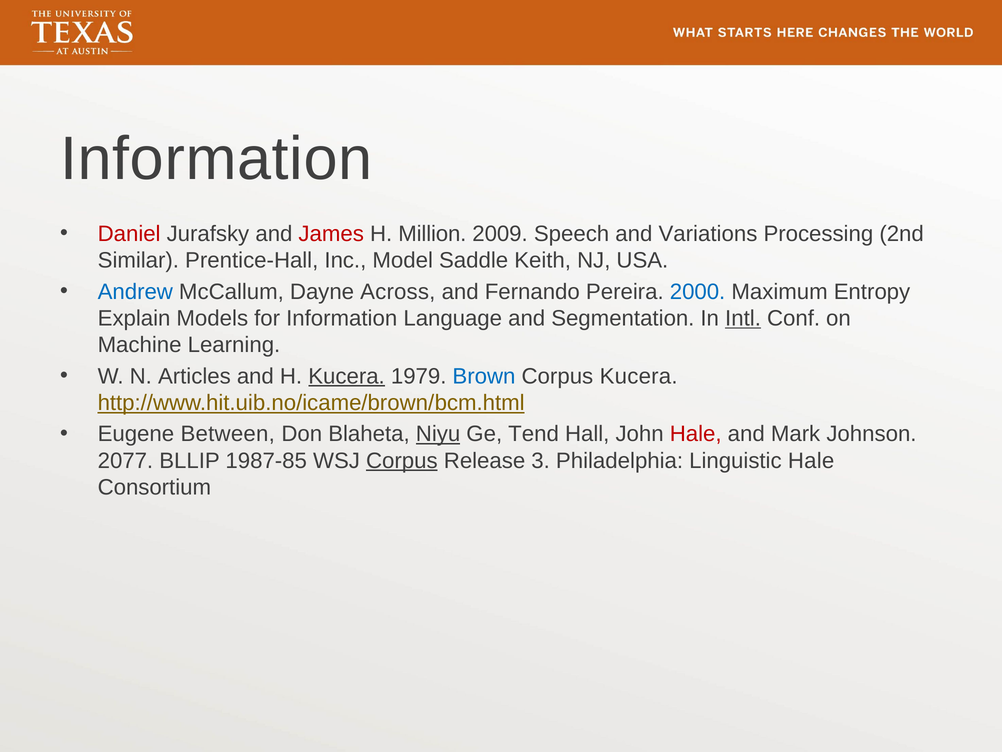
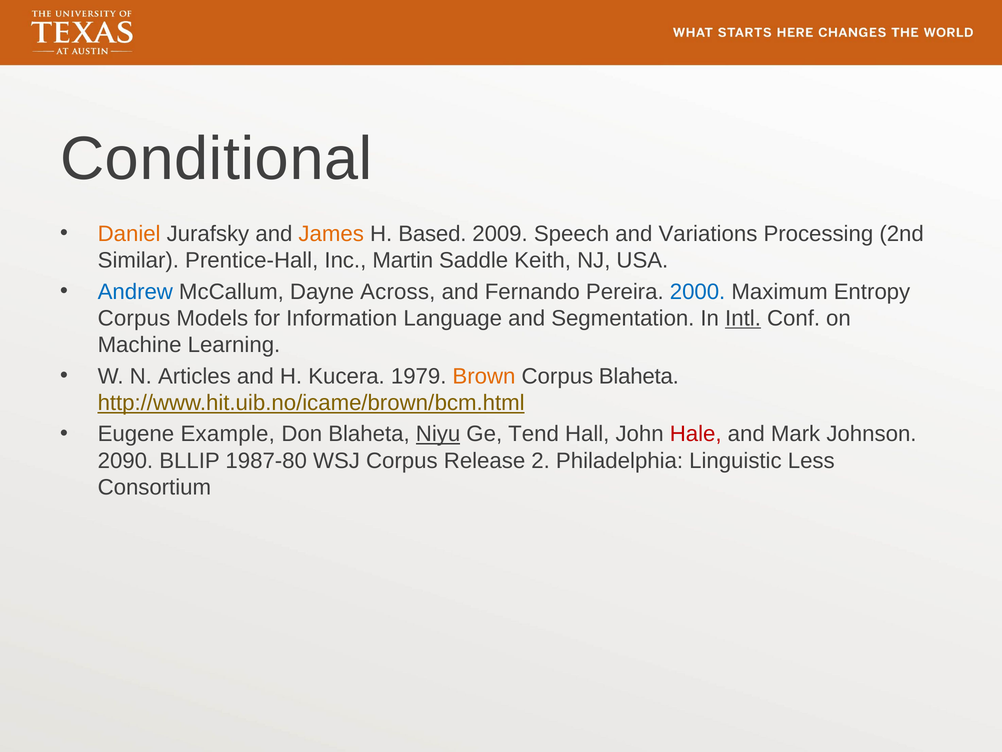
Information: Information -> Conditional (216, 159)
Daniel colour: red -> orange (129, 234)
James colour: red -> orange (331, 234)
Million: Million -> Based (432, 234)
Model: Model -> Martin (403, 260)
Explain: Explain -> Corpus (134, 318)
Kucera underline: present -> none (347, 376)
Brown colour: blue -> orange (484, 376)
Corpus Kucera: Kucera -> Blaheta (639, 376)
Between: Between -> Example (228, 434)
2077: 2077 -> 2090 (125, 460)
1987-85: 1987-85 -> 1987-80 (266, 460)
Corpus underline: present -> none (402, 460)
3: 3 -> 2 (541, 460)
Linguistic Hale: Hale -> Less (811, 460)
